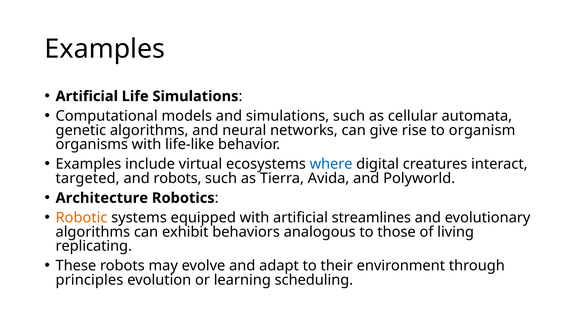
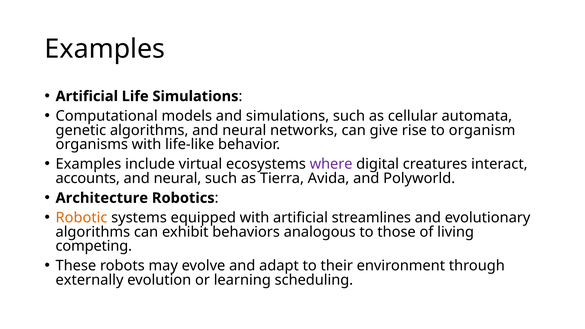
where colour: blue -> purple (331, 164)
targeted: targeted -> accounts (88, 178)
robots: robots -> neural (177, 178)
replicating: replicating -> competing (94, 246)
principles: principles -> externally (90, 280)
